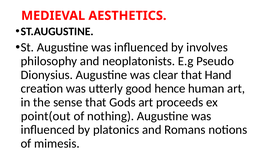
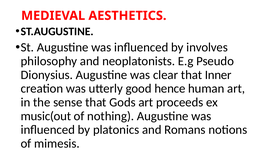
Hand: Hand -> Inner (218, 75)
point(out: point(out -> music(out (46, 116)
